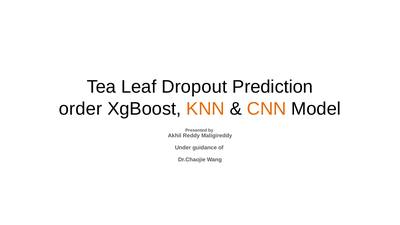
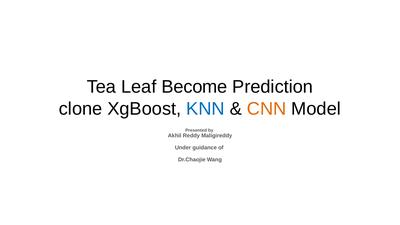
Dropout: Dropout -> Become (194, 87)
order: order -> clone (81, 109)
KNN colour: orange -> blue (205, 109)
